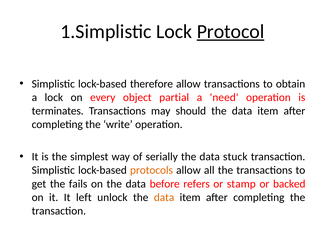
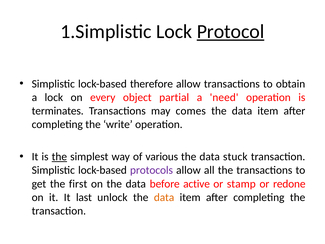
should: should -> comes (191, 111)
the underline: none -> present (59, 157)
serially: serially -> various (162, 157)
protocols colour: orange -> purple (151, 170)
fails: fails -> first (78, 184)
refers: refers -> active (197, 184)
backed: backed -> redone (289, 184)
left: left -> last (84, 197)
